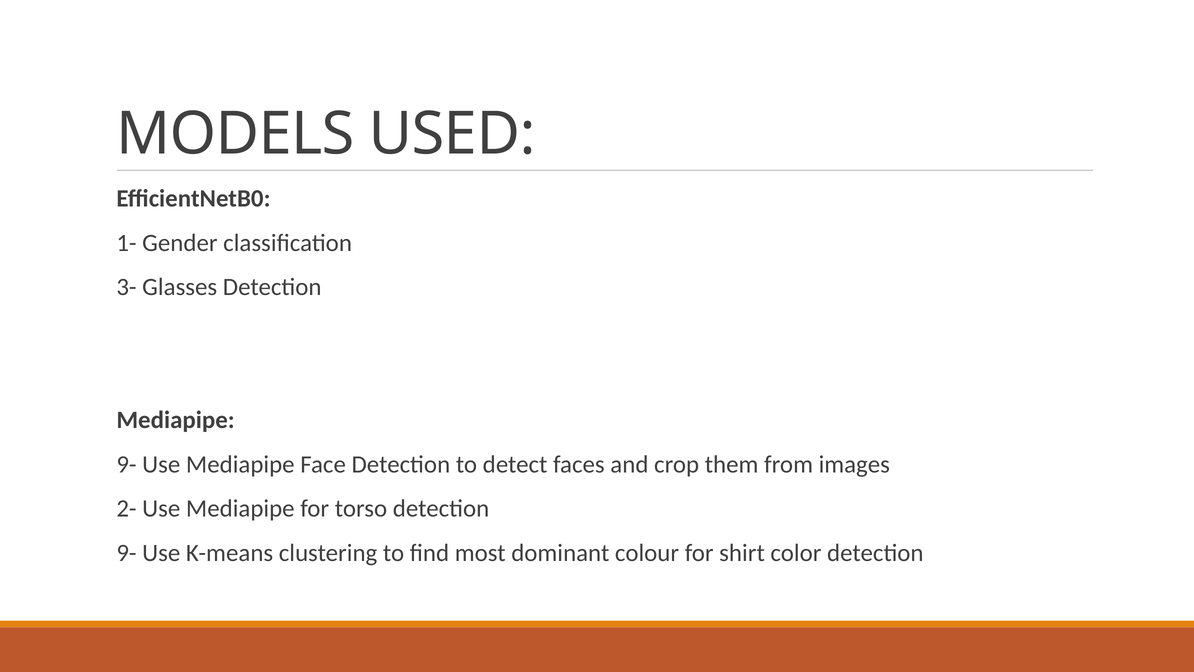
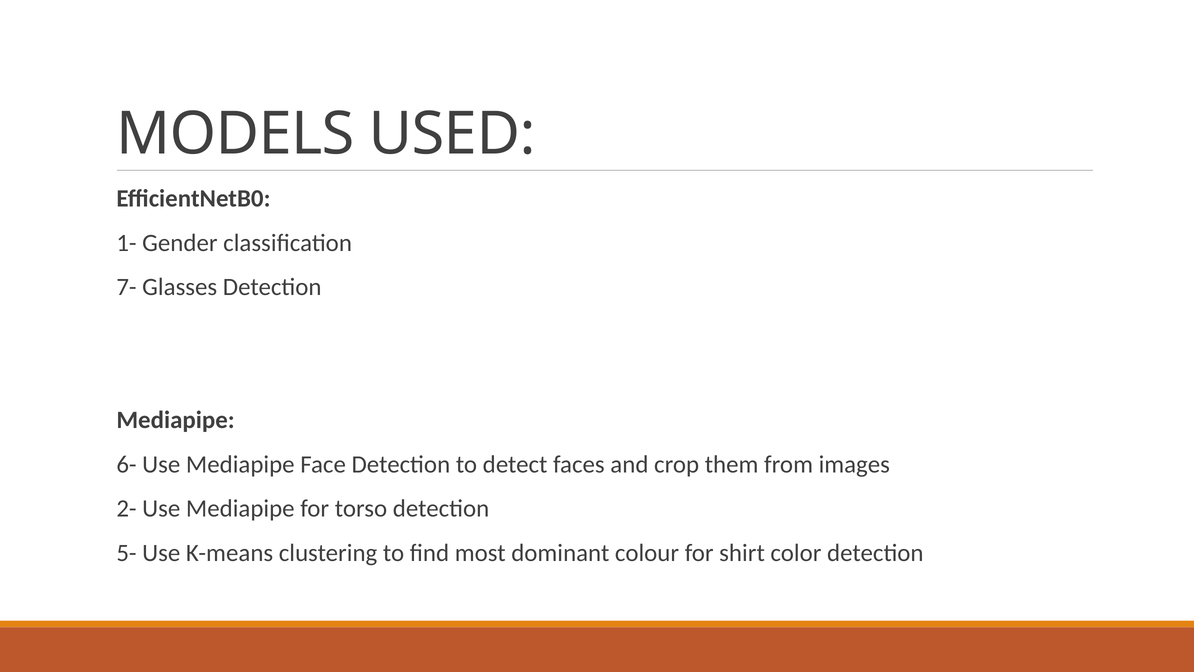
3-: 3- -> 7- (127, 287)
9-: 9- -> 6- (127, 464)
9-: 9- -> 5- (127, 553)
